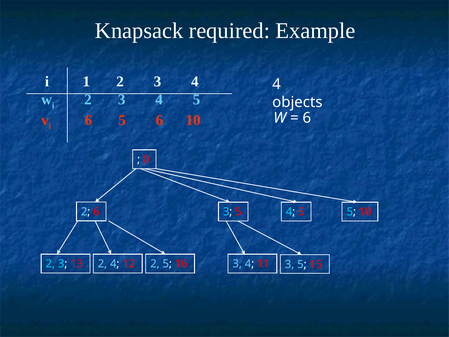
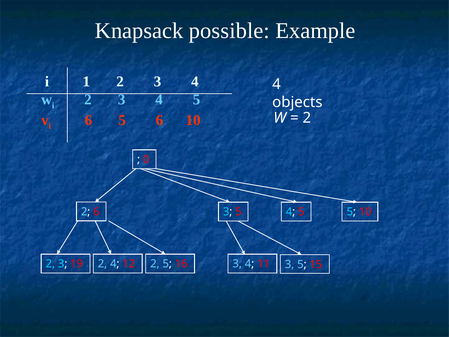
required: required -> possible (229, 31)
6: 6 -> 2 (307, 118)
13: 13 -> 19 (77, 264)
